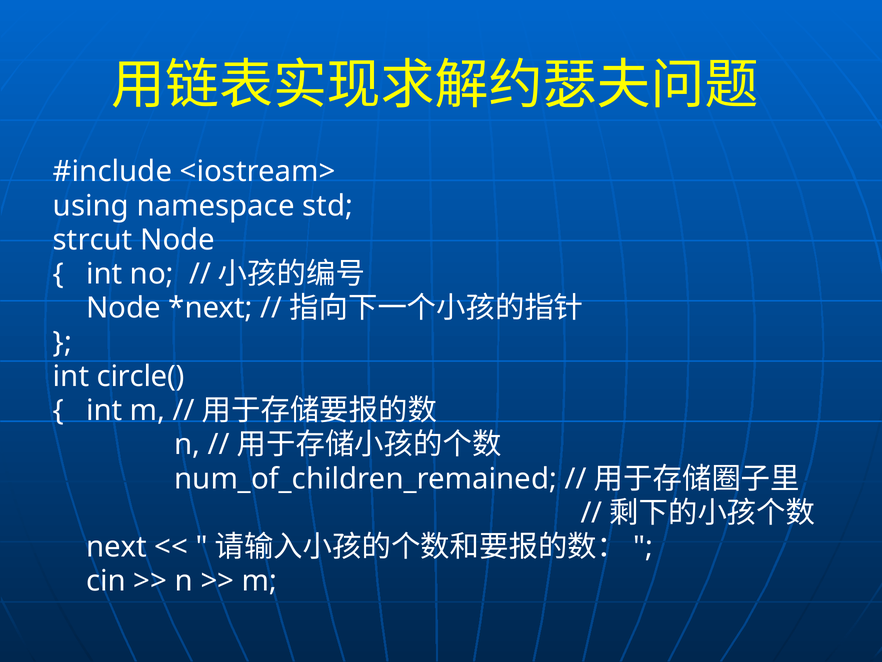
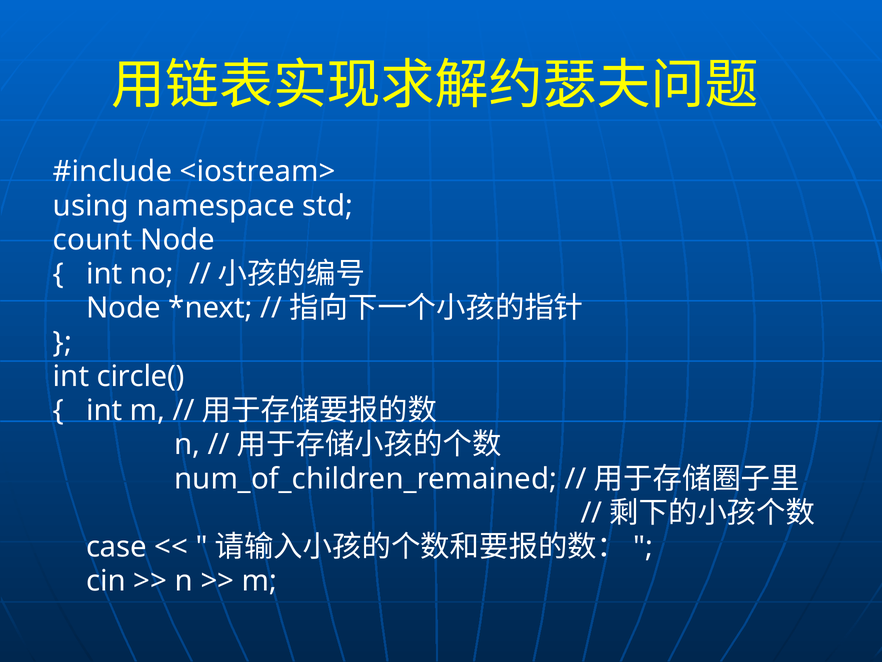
strcut: strcut -> count (93, 240)
next: next -> case (116, 547)
